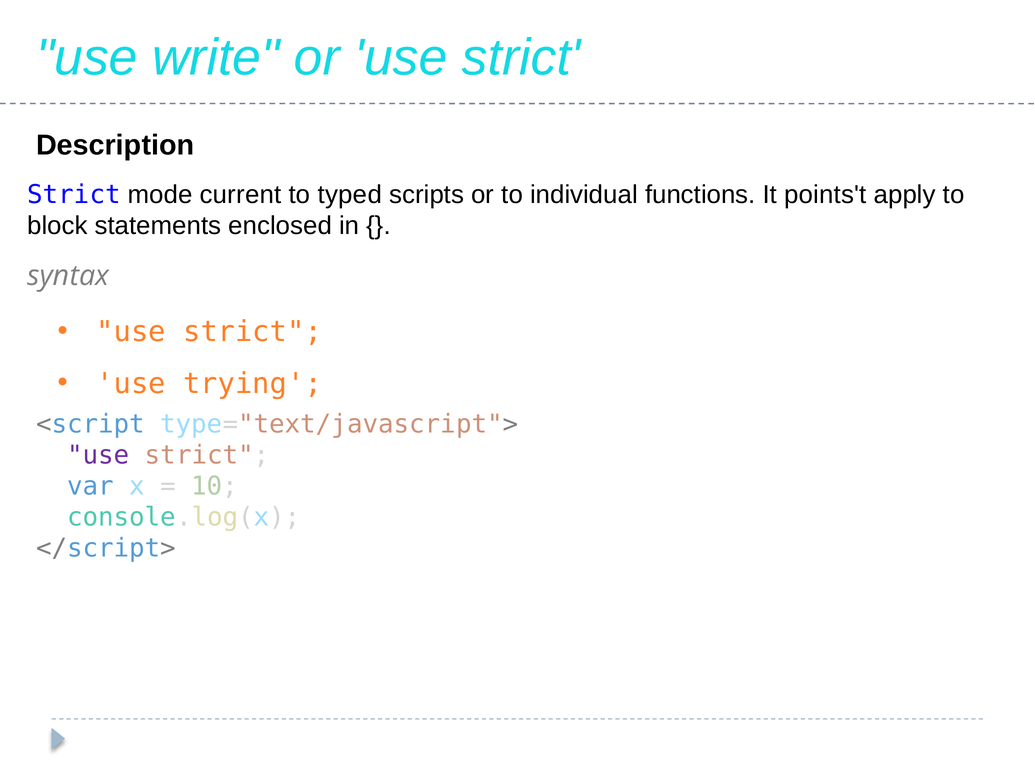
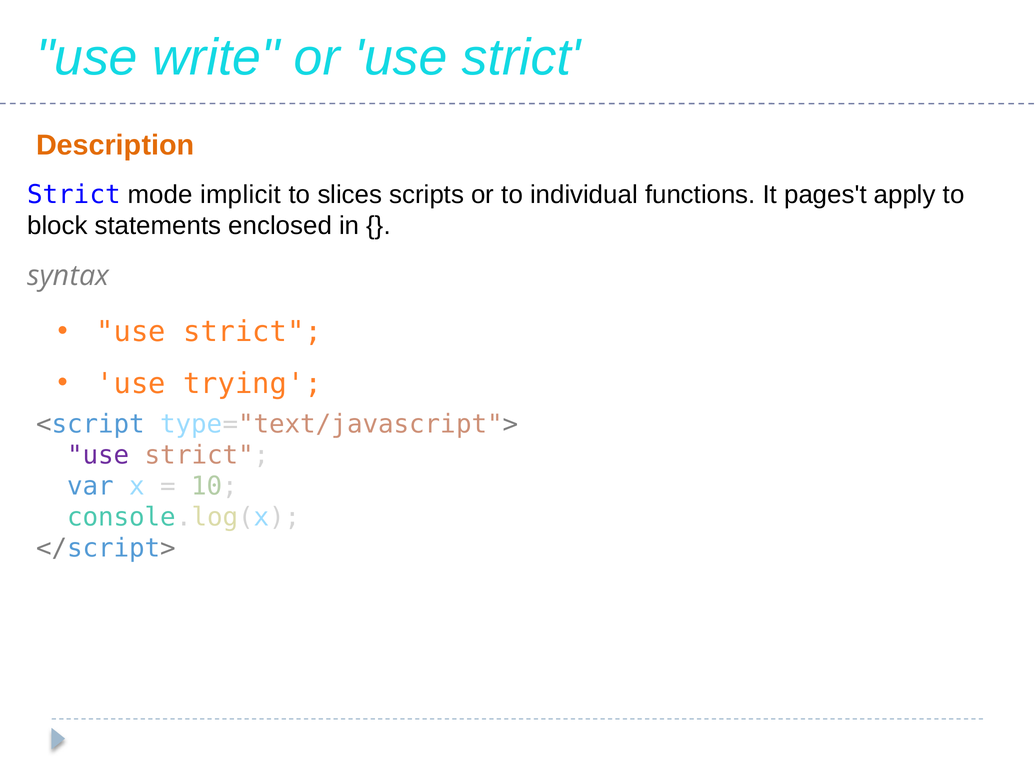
Description colour: black -> orange (115, 145)
current: current -> implicit (240, 195)
typed: typed -> slices (350, 195)
points't: points't -> pages't (825, 195)
